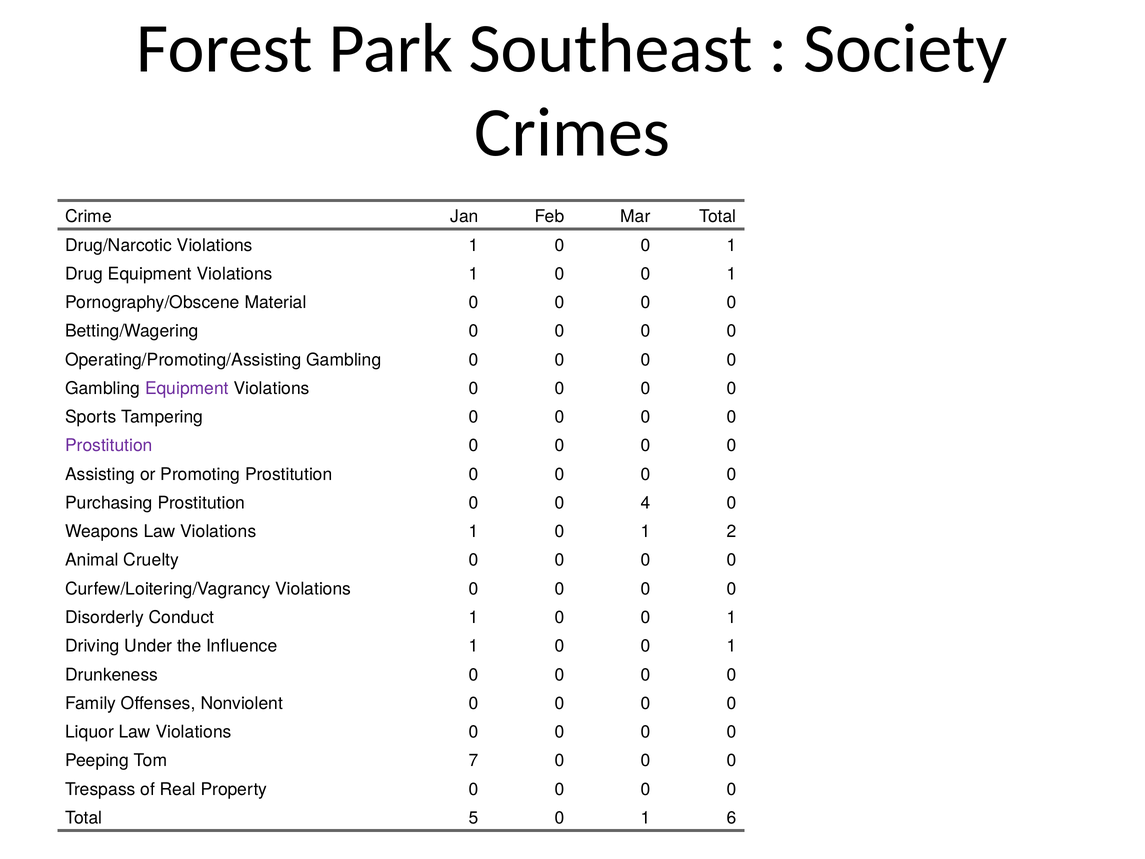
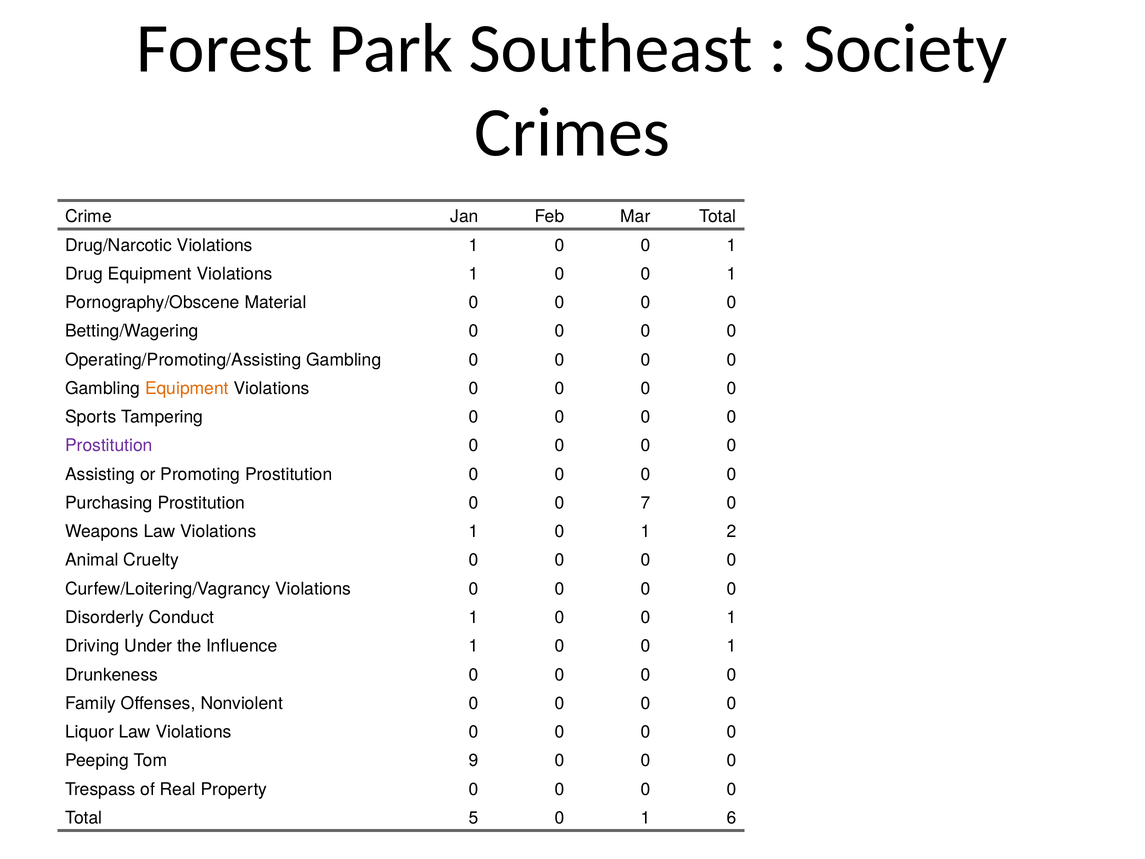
Equipment colour: purple -> orange (187, 388)
4: 4 -> 7 (646, 503)
7: 7 -> 9 (474, 760)
